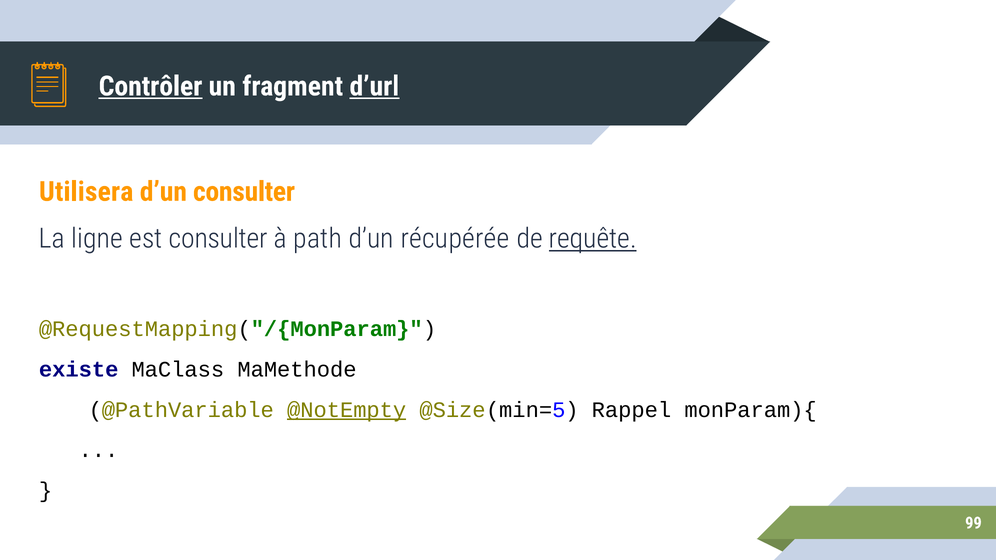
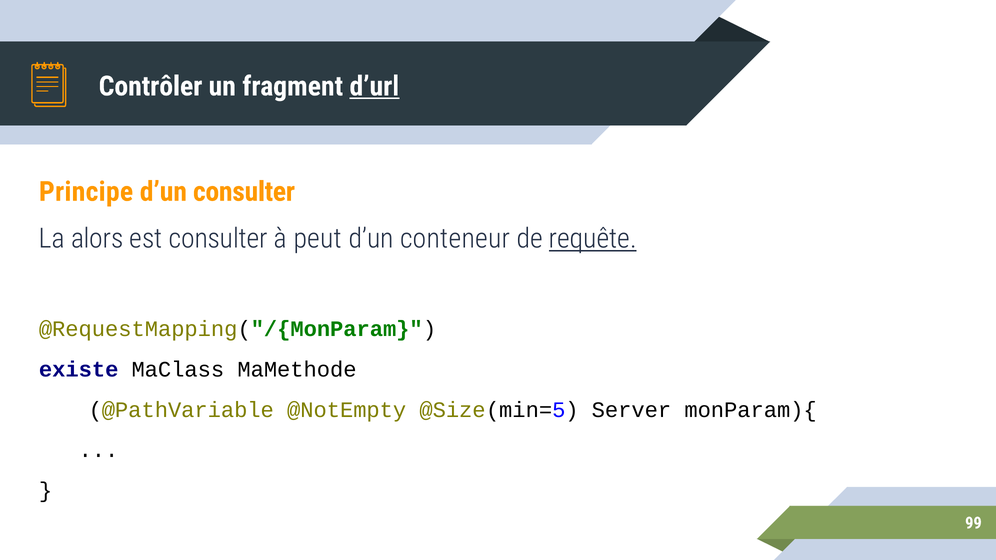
Contrôler underline: present -> none (151, 86)
Utilisera: Utilisera -> Principe (86, 192)
ligne: ligne -> alors (97, 239)
path: path -> peut (318, 239)
récupérée: récupérée -> conteneur (455, 239)
@NotEmpty underline: present -> none (347, 410)
Rappel: Rappel -> Server (631, 410)
